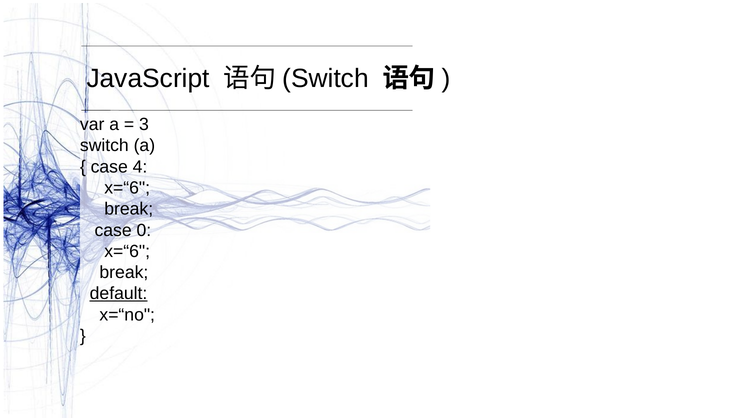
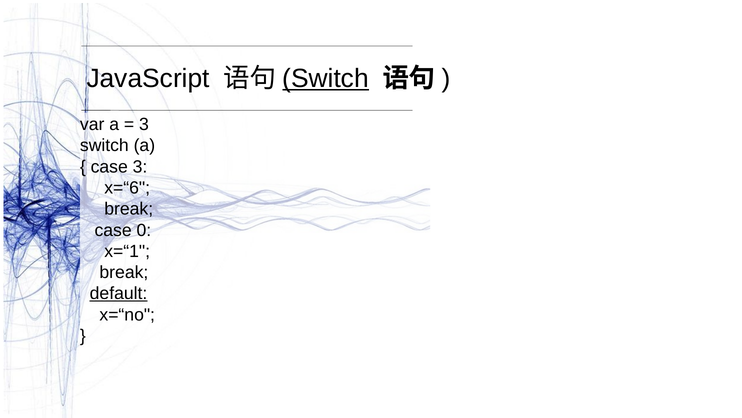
Switch underline: none -> present (326, 78)
case 4: 4 -> 3 (140, 167)
x=“6: x=“6 -> x=“1 (127, 251)
